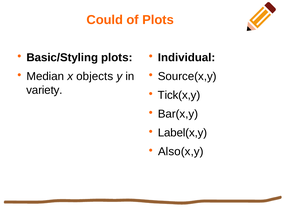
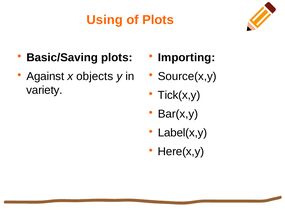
Could: Could -> Using (105, 20)
Basic/Styling: Basic/Styling -> Basic/Saving (62, 58)
Individual: Individual -> Importing (187, 58)
Median: Median -> Against (45, 77)
Also(x,y: Also(x,y -> Here(x,y (181, 152)
